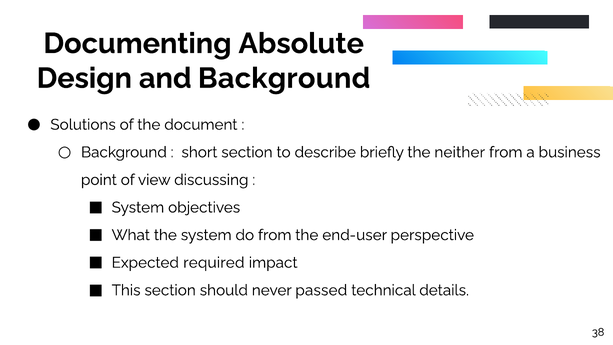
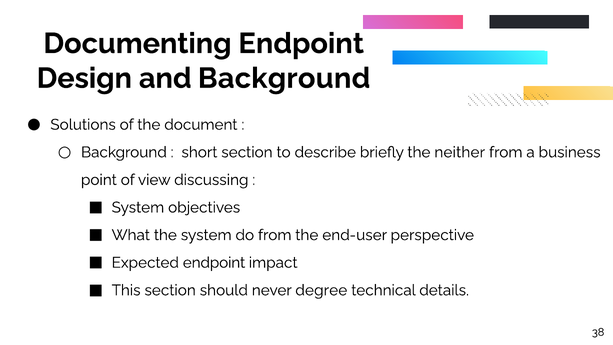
Documenting Absolute: Absolute -> Endpoint (301, 43)
Expected required: required -> endpoint (214, 263)
passed: passed -> degree (321, 290)
